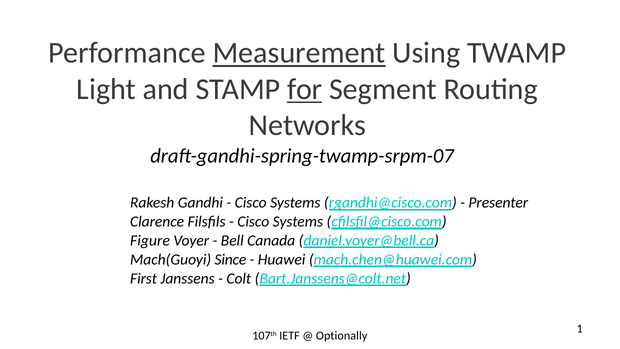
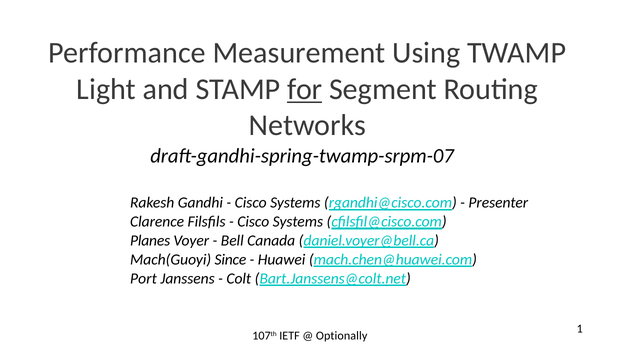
Measurement underline: present -> none (299, 53)
Figure: Figure -> Planes (150, 241)
First: First -> Port (143, 278)
